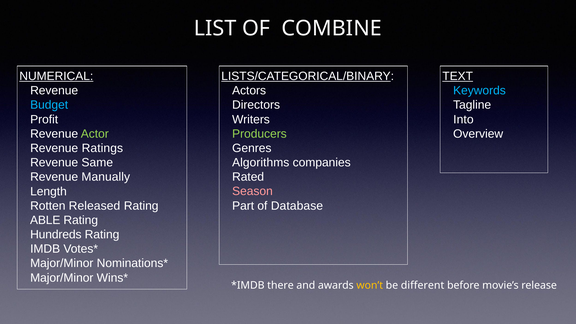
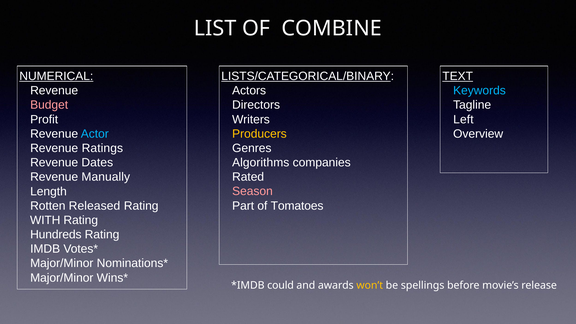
Budget colour: light blue -> pink (49, 105)
Into: Into -> Left (463, 119)
Actor colour: light green -> light blue (95, 134)
Producers colour: light green -> yellow (259, 134)
Same: Same -> Dates (97, 163)
Database: Database -> Tomatoes (297, 206)
ABLE: ABLE -> WITH (45, 220)
there: there -> could (281, 285)
different: different -> spellings (423, 285)
